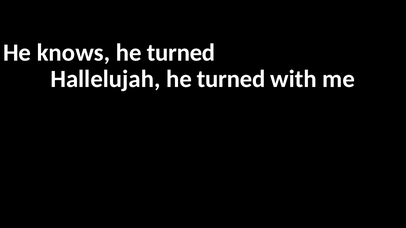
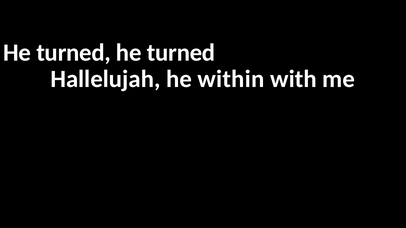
knows: knows -> turned (74, 53)
Hallelujah he turned: turned -> within (231, 79)
